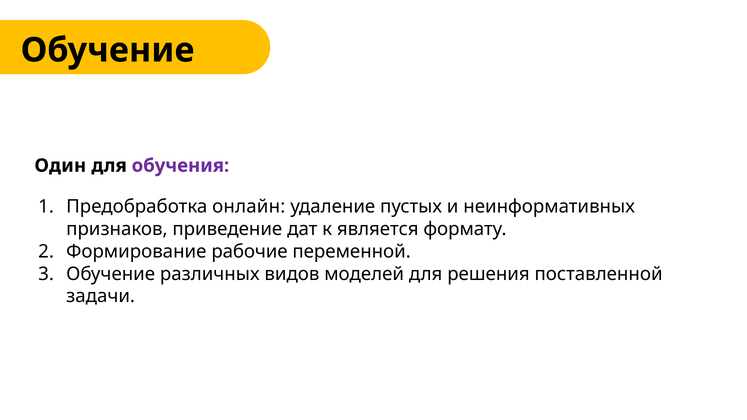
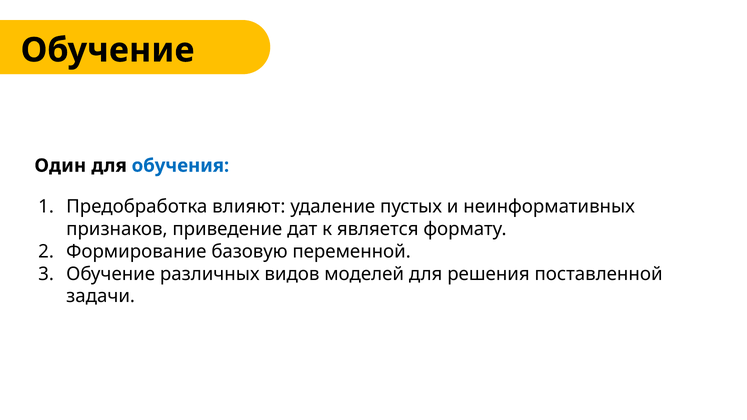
обучения colour: purple -> blue (180, 166)
онлайн: онлайн -> влияют (249, 207)
рабочие: рабочие -> базовую (250, 252)
